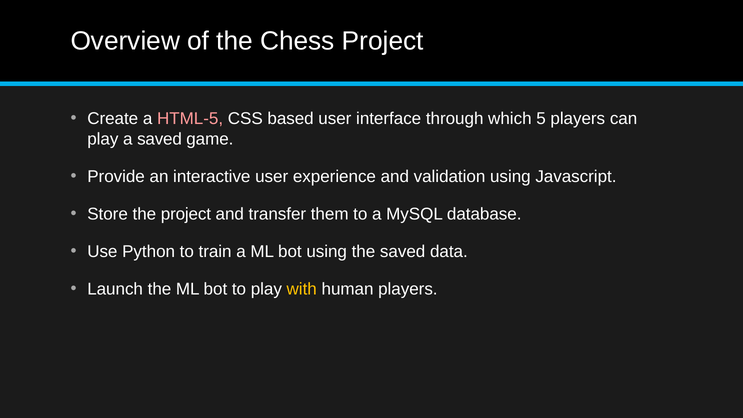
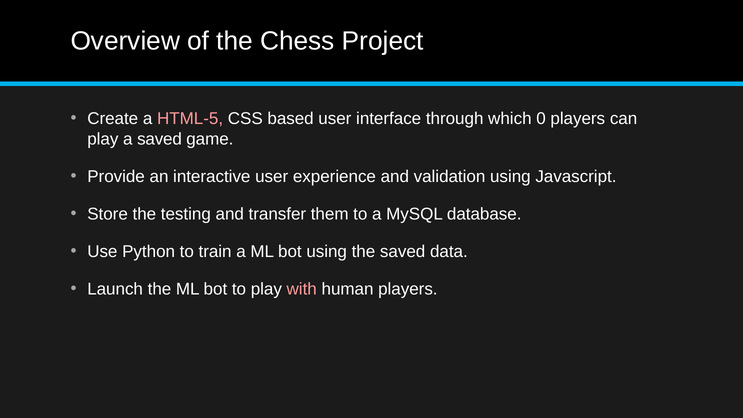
5: 5 -> 0 (541, 119)
the project: project -> testing (186, 214)
with colour: yellow -> pink (302, 289)
